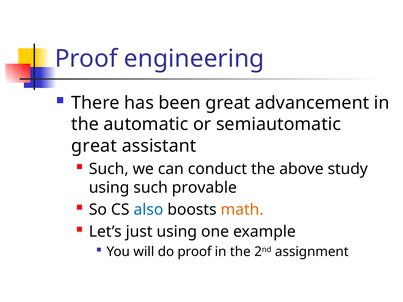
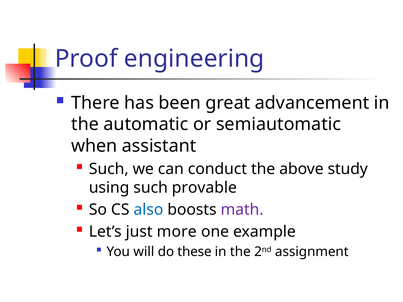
great: great -> when (94, 146)
math colour: orange -> purple (242, 210)
just using: using -> more (177, 232)
do proof: proof -> these (195, 252)
